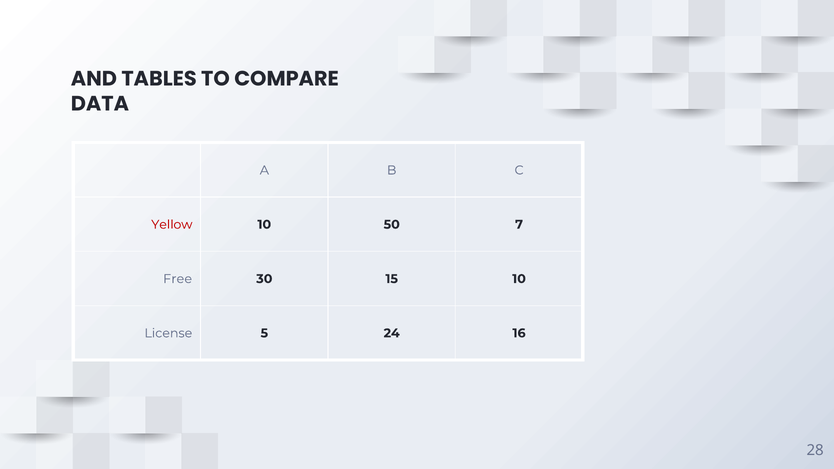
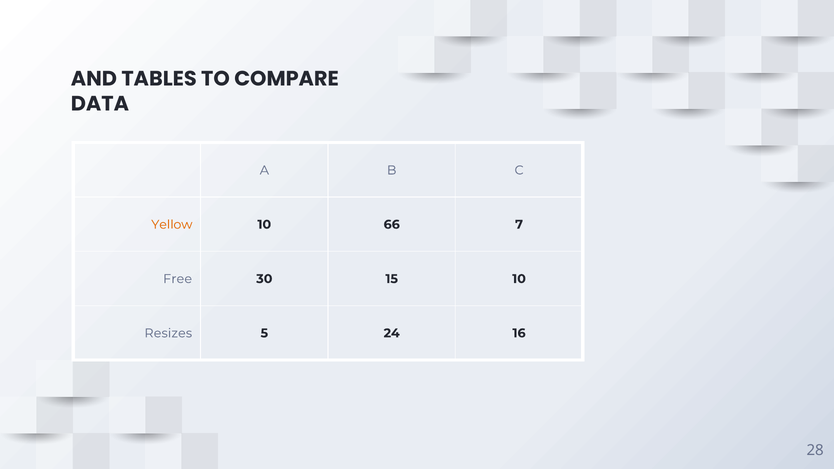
Yellow colour: red -> orange (172, 225)
50: 50 -> 66 (392, 225)
License: License -> Resizes (168, 333)
